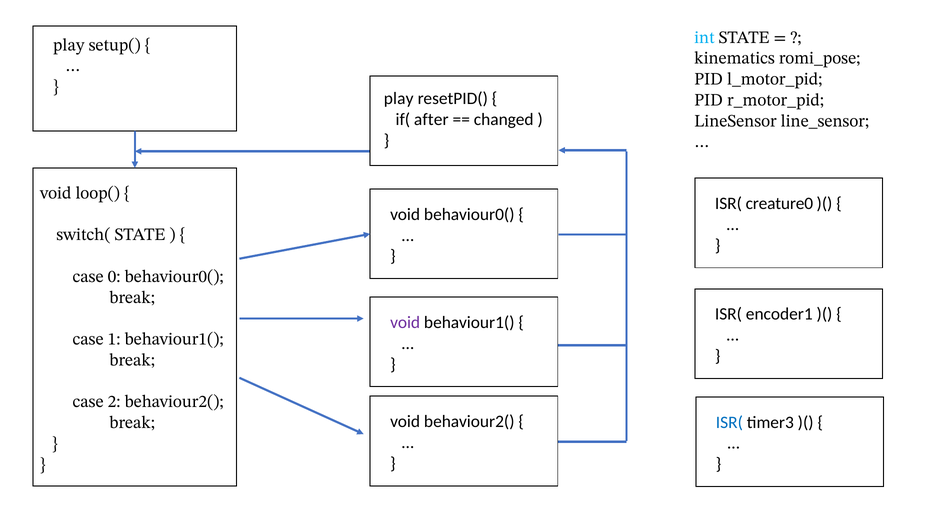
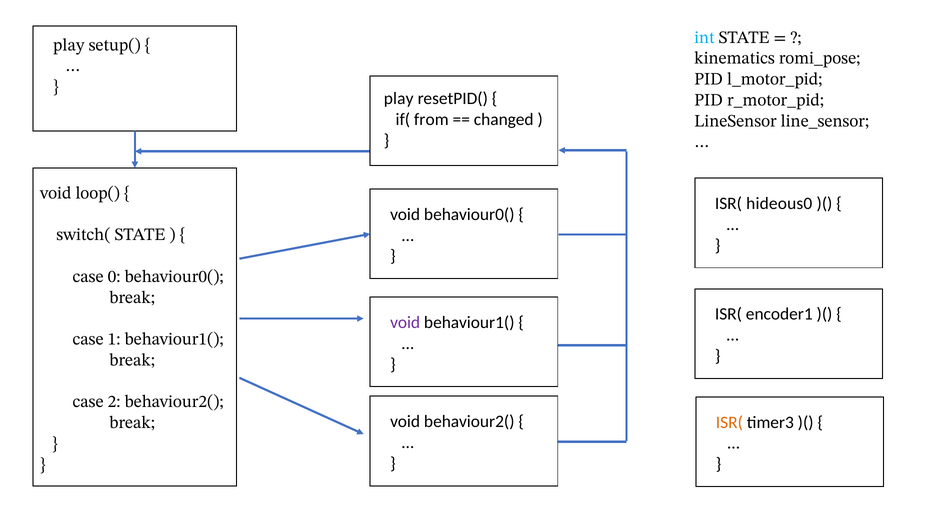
after: after -> from (431, 119)
creature0: creature0 -> hideous0 (779, 204)
ISR( colour: blue -> orange (729, 422)
